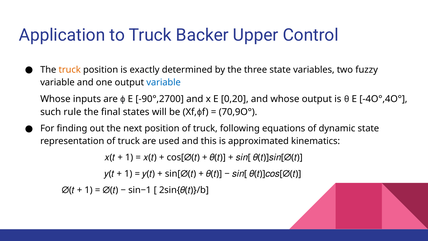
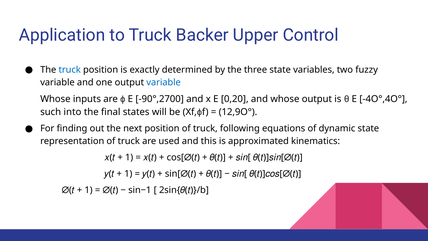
truck colour: orange -> blue (70, 70)
rule: rule -> into (72, 112)
70,9O°: 70,9O° -> 12,9O° (238, 112)
